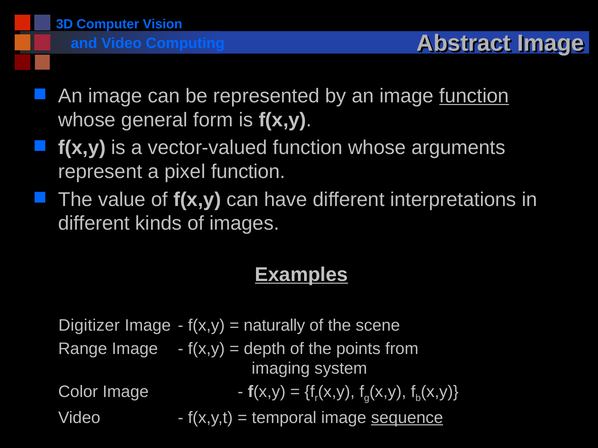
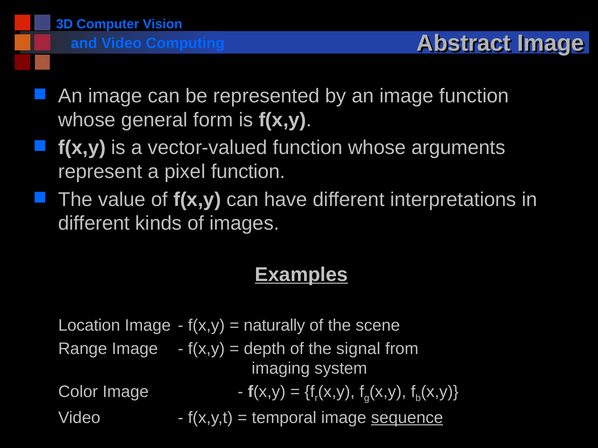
function underline: present -> none (474, 96)
Digitizer: Digitizer -> Location (89, 326)
points: points -> signal (358, 349)
